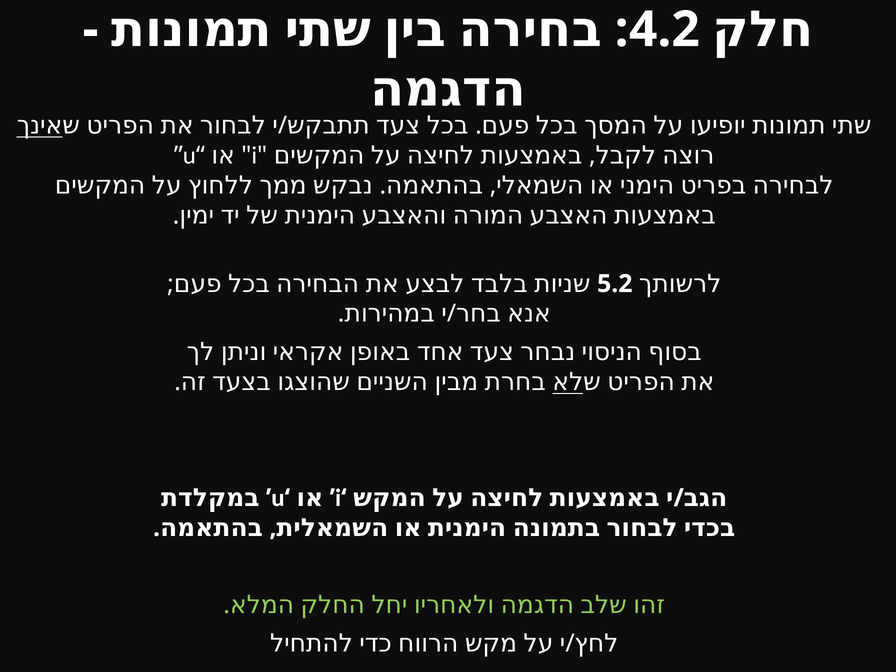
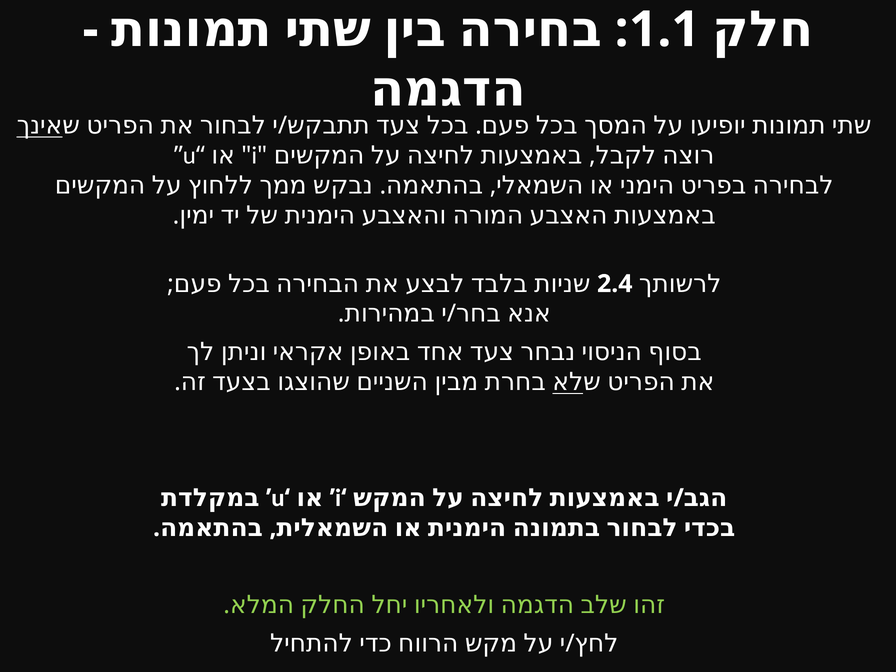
4.2: 4.2 -> 1.1 (664, 30)
5.2: 5.2 -> 2.4 (615, 284)
